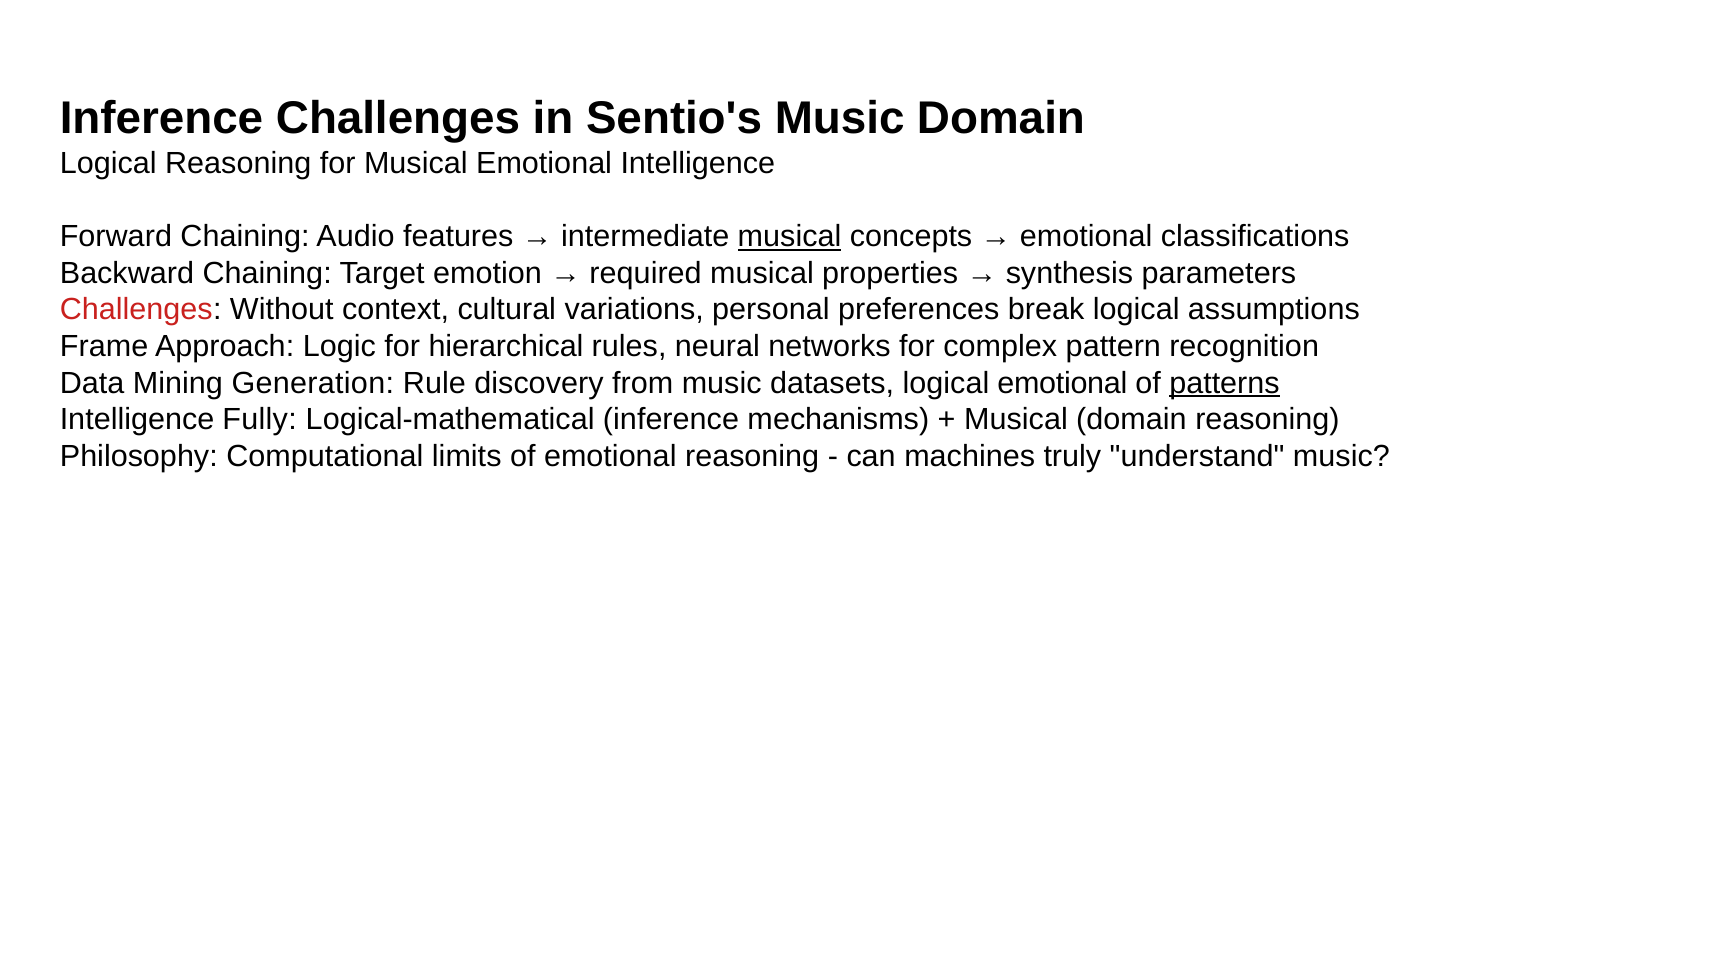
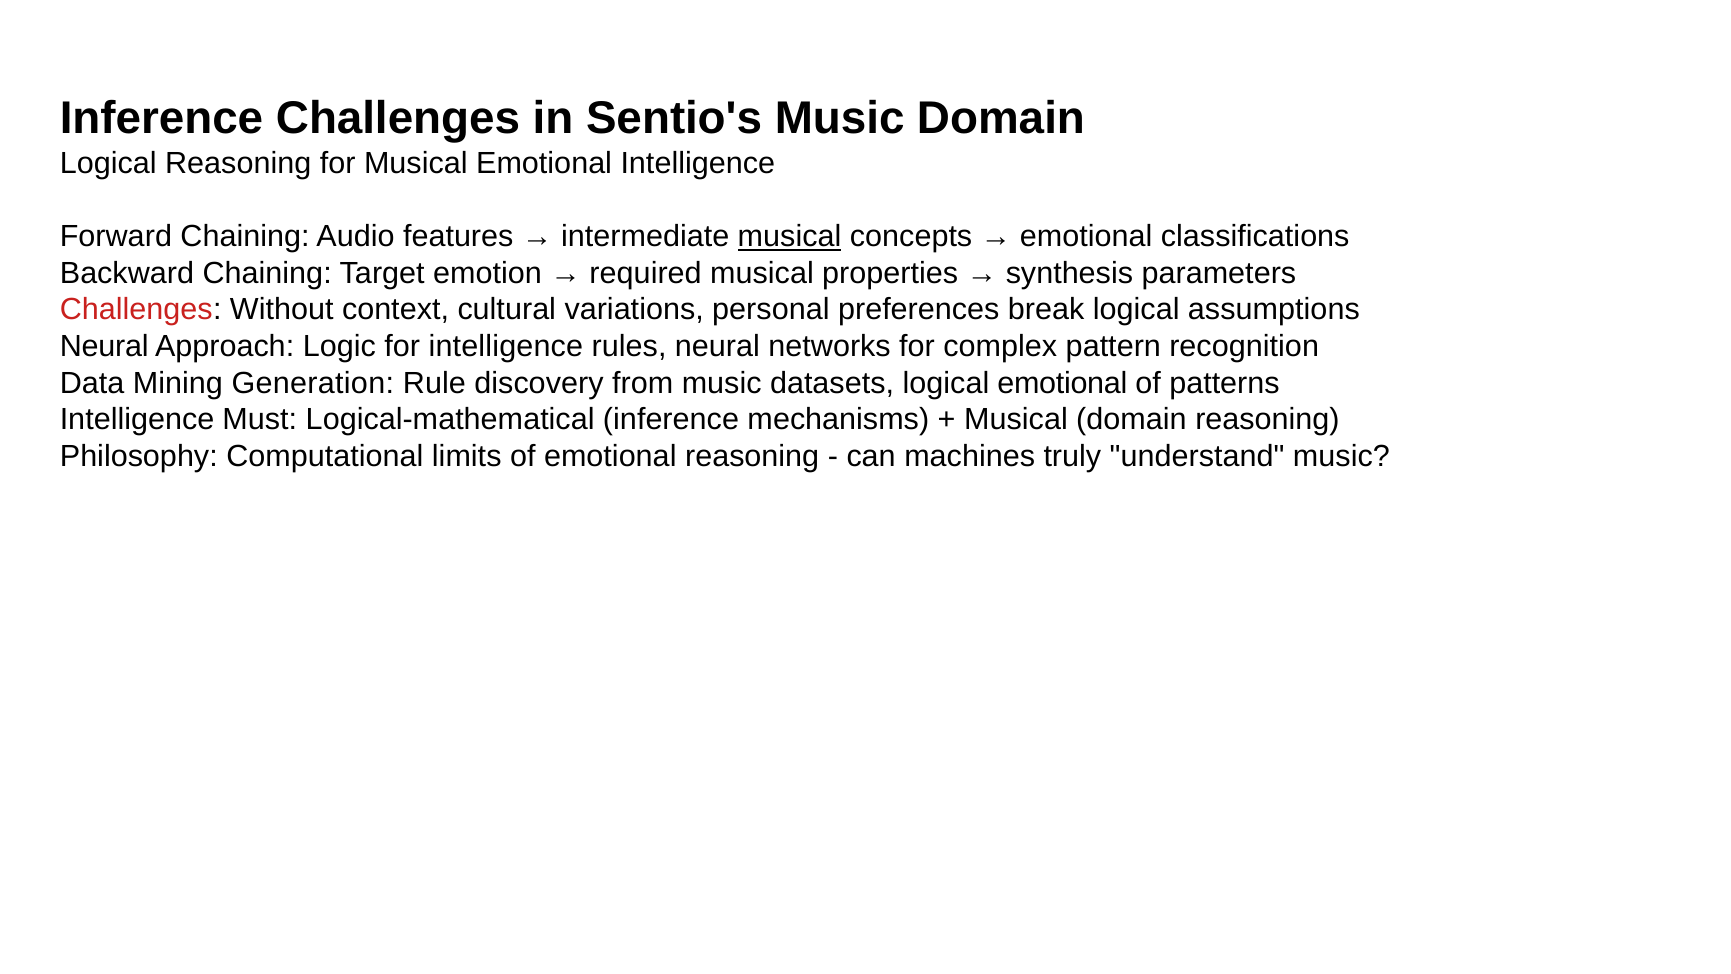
Frame: Frame -> Neural (104, 346)
for hierarchical: hierarchical -> intelligence (506, 346)
patterns underline: present -> none (1224, 383)
Fully: Fully -> Must (260, 420)
